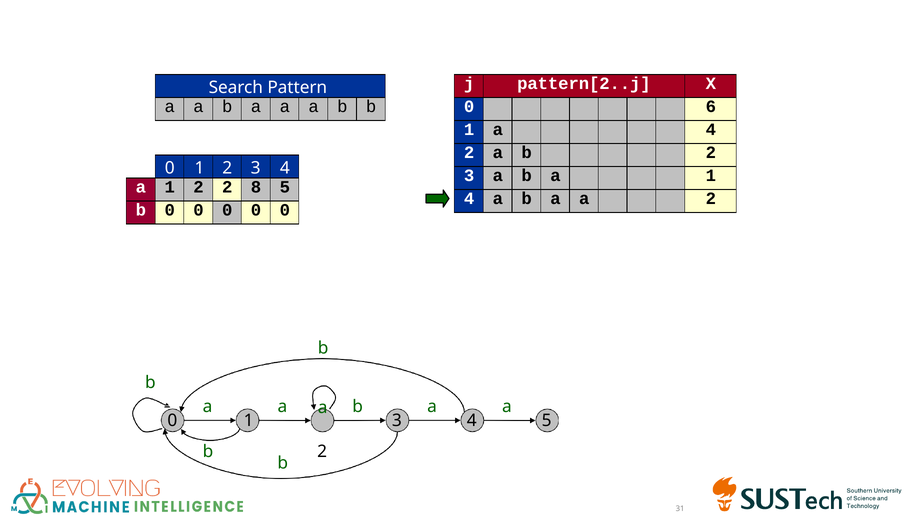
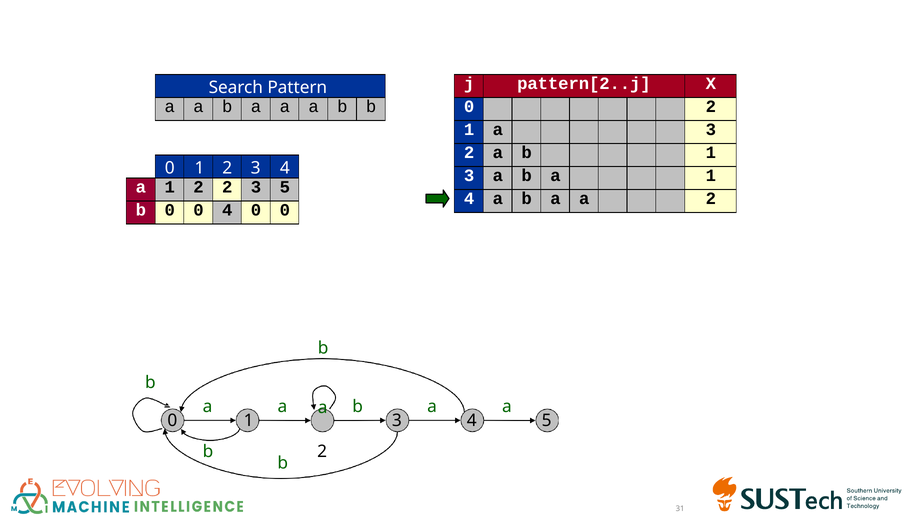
0 6: 6 -> 2 (711, 106)
a 4: 4 -> 3 (711, 129)
b 2: 2 -> 1 (711, 152)
2 2 8: 8 -> 3 (256, 187)
b 0 0 0: 0 -> 4 (227, 210)
